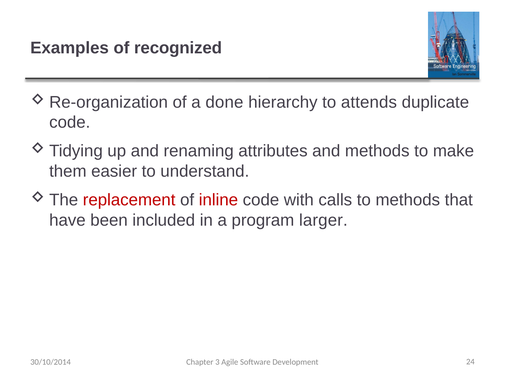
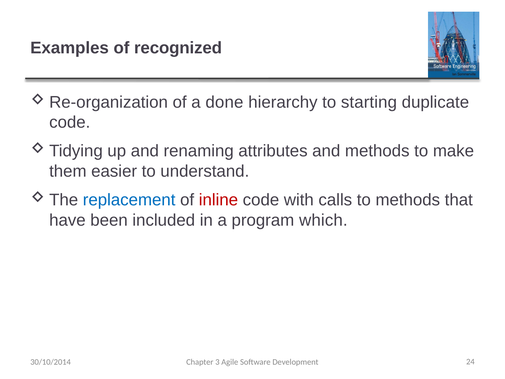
attends: attends -> starting (369, 102)
replacement colour: red -> blue (129, 200)
larger: larger -> which (323, 220)
